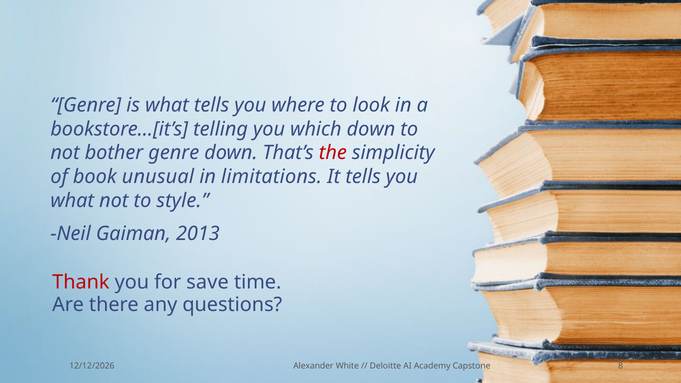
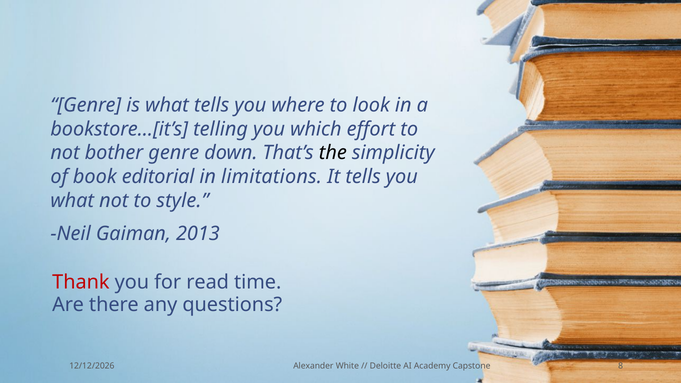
which down: down -> effort (371, 129)
the colour: red -> black (333, 153)
unusual: unusual -> editorial (158, 177)
save: save -> read (208, 282)
